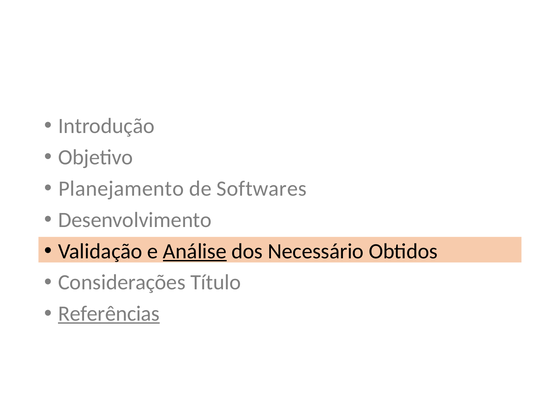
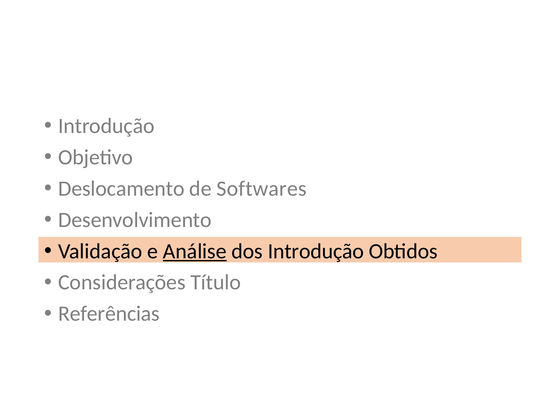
Planejamento: Planejamento -> Deslocamento (121, 189)
dos Necessário: Necessário -> Introdução (316, 251)
Referências underline: present -> none (109, 314)
